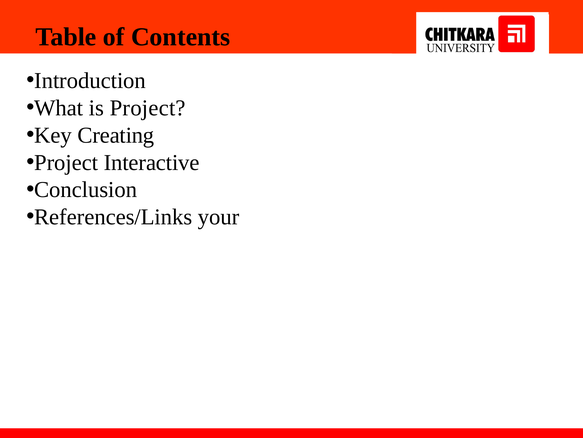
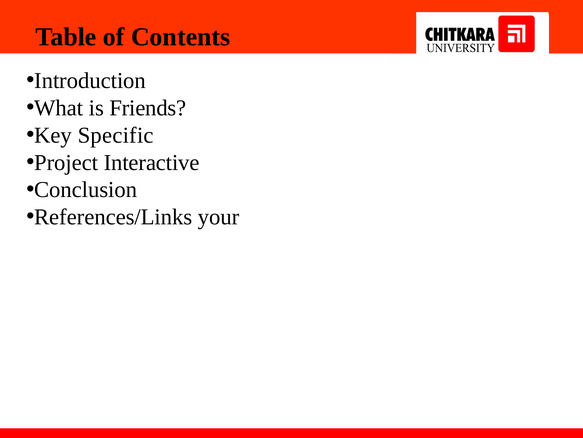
is Project: Project -> Friends (148, 108)
Creating: Creating -> Specific (116, 135)
